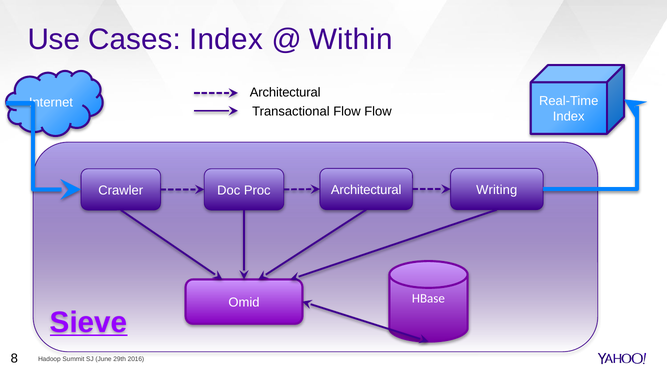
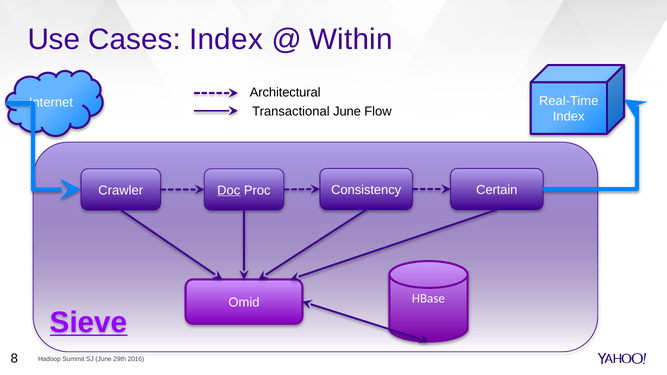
Transactional Flow: Flow -> June (347, 112)
Writing: Writing -> Certain (497, 190)
Doc underline: none -> present (229, 190)
Proc Architectural: Architectural -> Consistency (366, 190)
